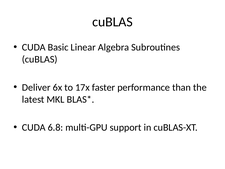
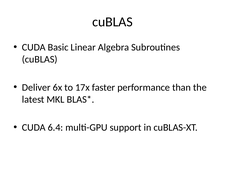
6.8: 6.8 -> 6.4 (55, 127)
